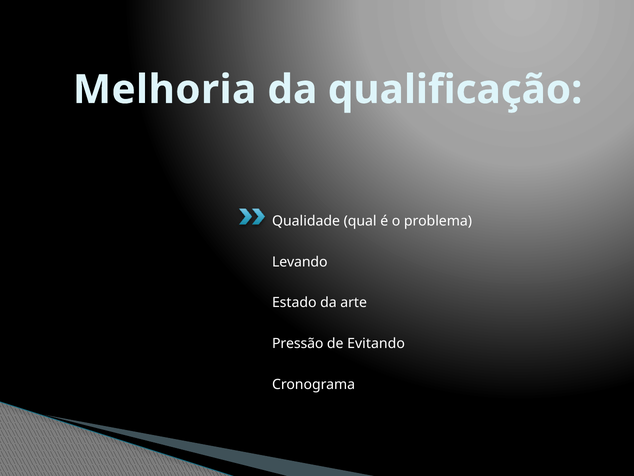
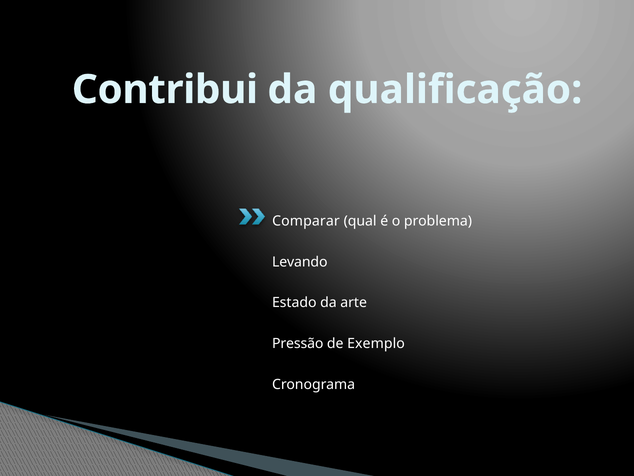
Melhoria: Melhoria -> Contribui (165, 90)
Qualidade: Qualidade -> Comparar (306, 221)
Evitando: Evitando -> Exemplo (376, 343)
